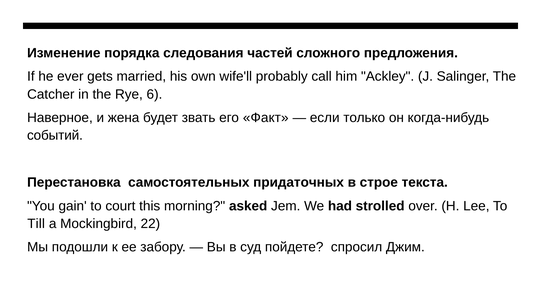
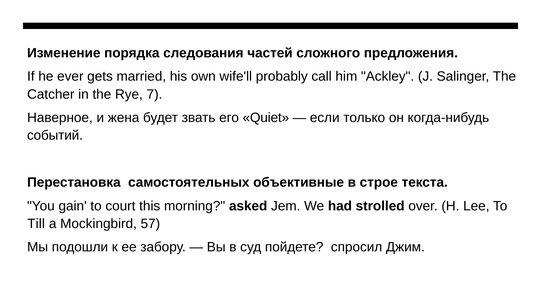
6: 6 -> 7 (154, 94)
Факт: Факт -> Quiet (266, 118)
придаточных: придаточных -> объективные (299, 183)
22: 22 -> 57 (150, 224)
